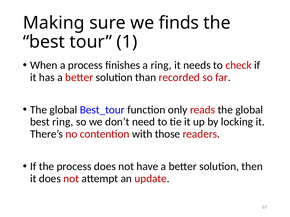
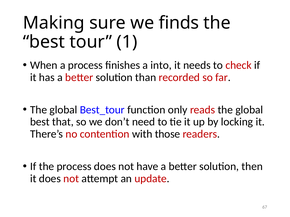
a ring: ring -> into (161, 65)
best ring: ring -> that (63, 122)
